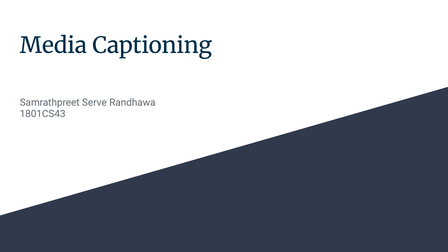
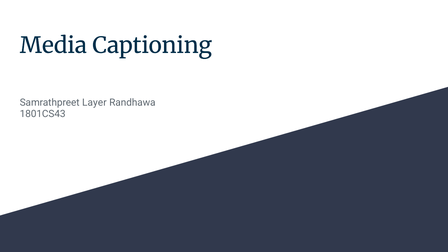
Serve: Serve -> Layer (94, 102)
